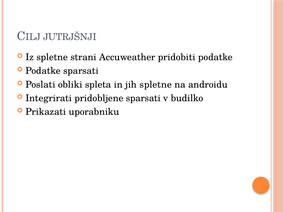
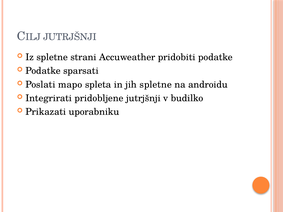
obliki: obliki -> mapo (70, 85)
pridobljene sparsati: sparsati -> jutrjšnji (143, 98)
